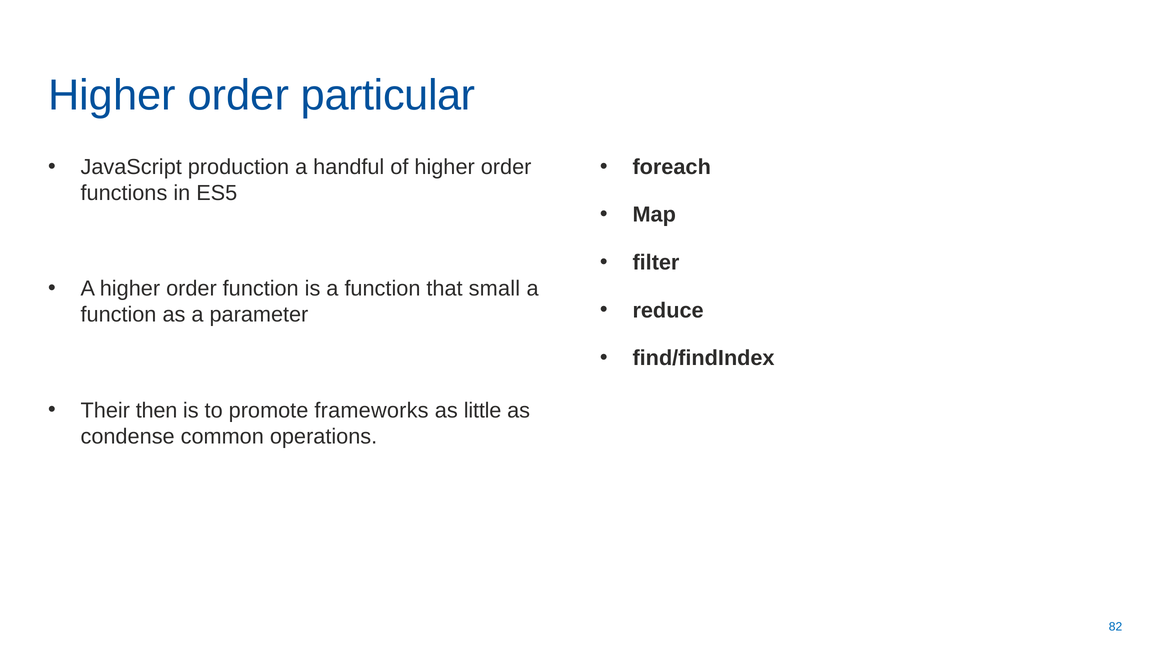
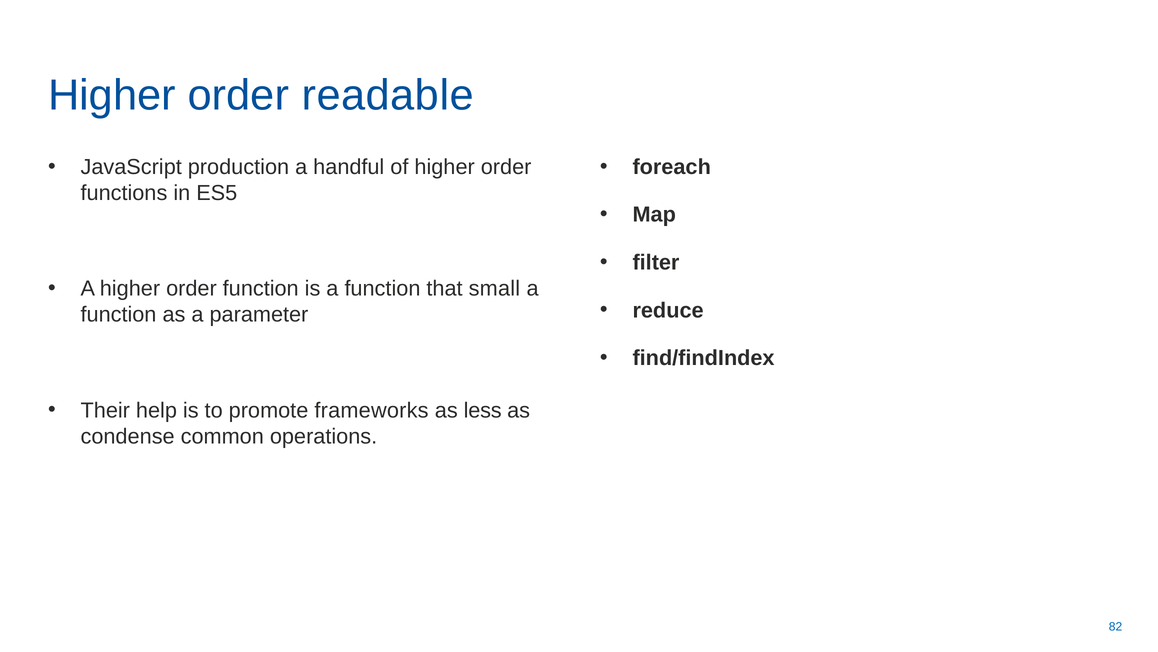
particular: particular -> readable (388, 95)
then: then -> help (156, 410)
little: little -> less (483, 410)
